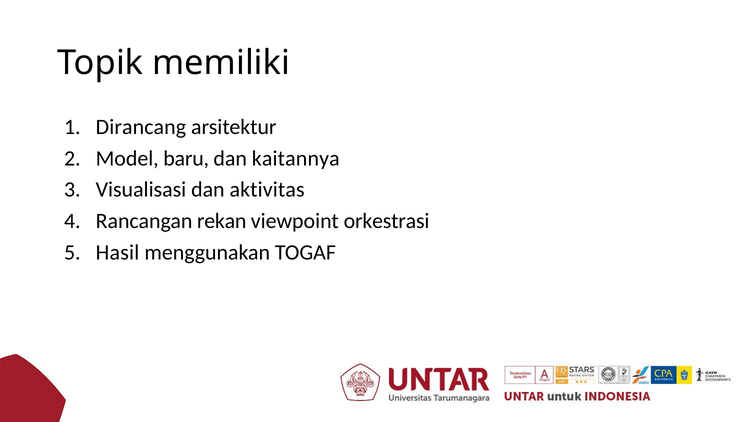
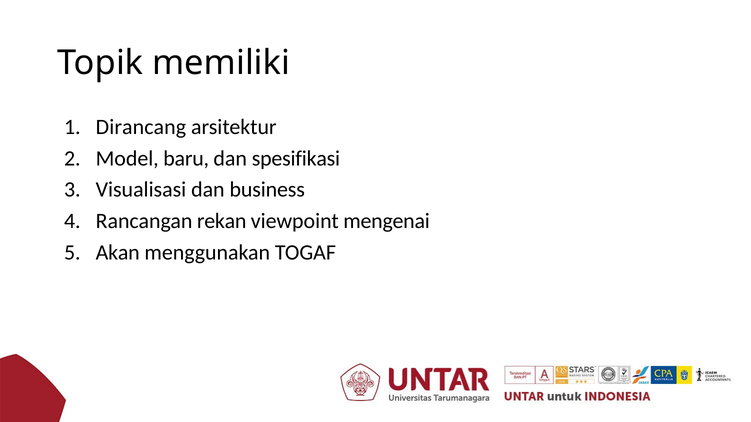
kaitannya: kaitannya -> spesifikasi (296, 158)
aktivitas: aktivitas -> business (267, 190)
orkestrasi: orkestrasi -> mengenai (387, 221)
Hasil: Hasil -> Akan (118, 253)
